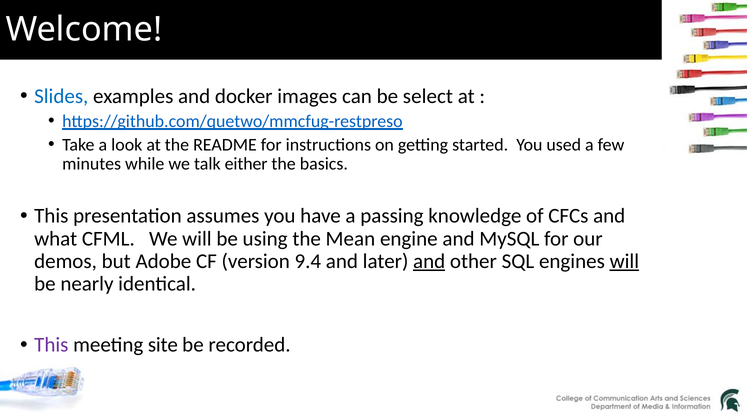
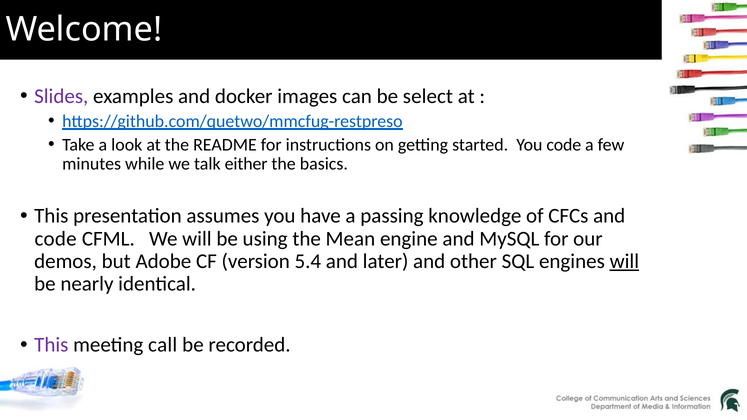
Slides colour: blue -> purple (61, 96)
You used: used -> code (564, 145)
what: what -> code (56, 239)
9.4: 9.4 -> 5.4 (308, 261)
and underline: present -> none (429, 261)
site: site -> call (163, 345)
